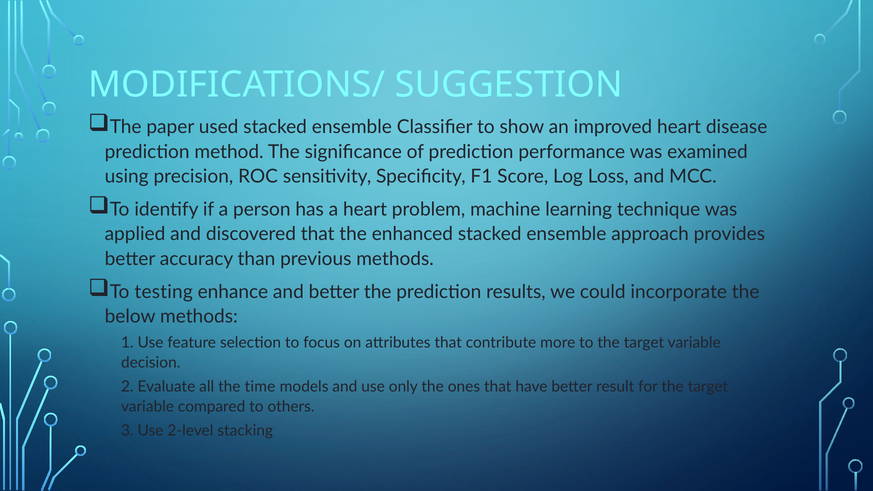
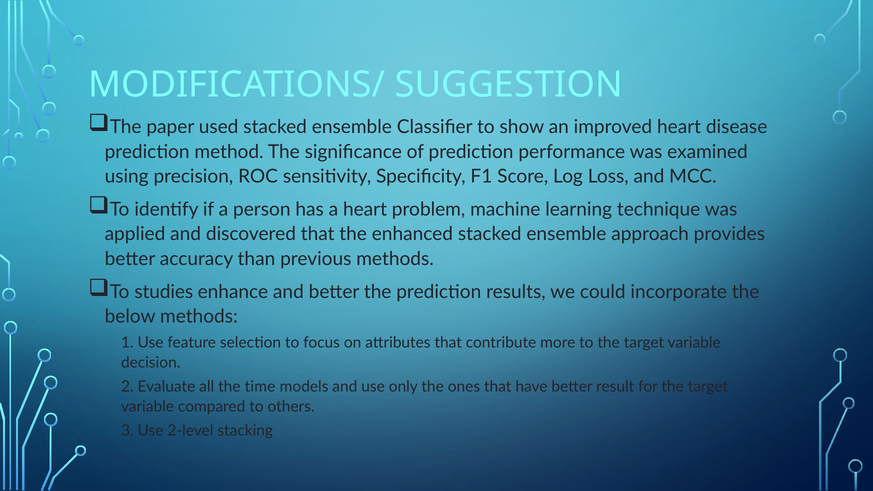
testing: testing -> studies (164, 292)
